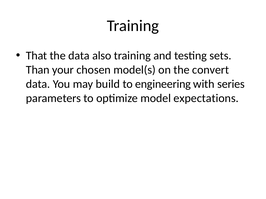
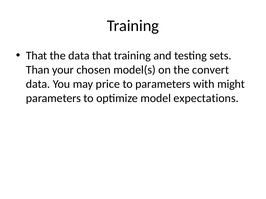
data also: also -> that (102, 56)
build: build -> price (108, 84)
to engineering: engineering -> parameters (163, 84)
series: series -> might (231, 84)
